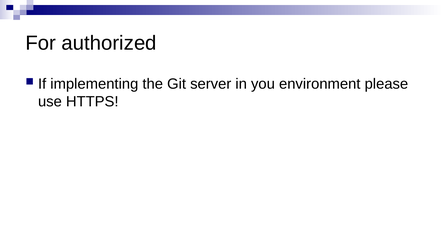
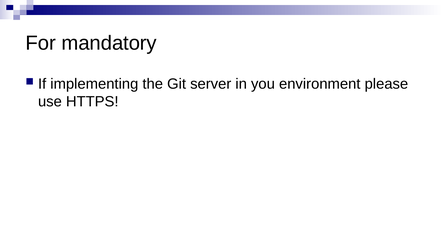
authorized: authorized -> mandatory (109, 43)
